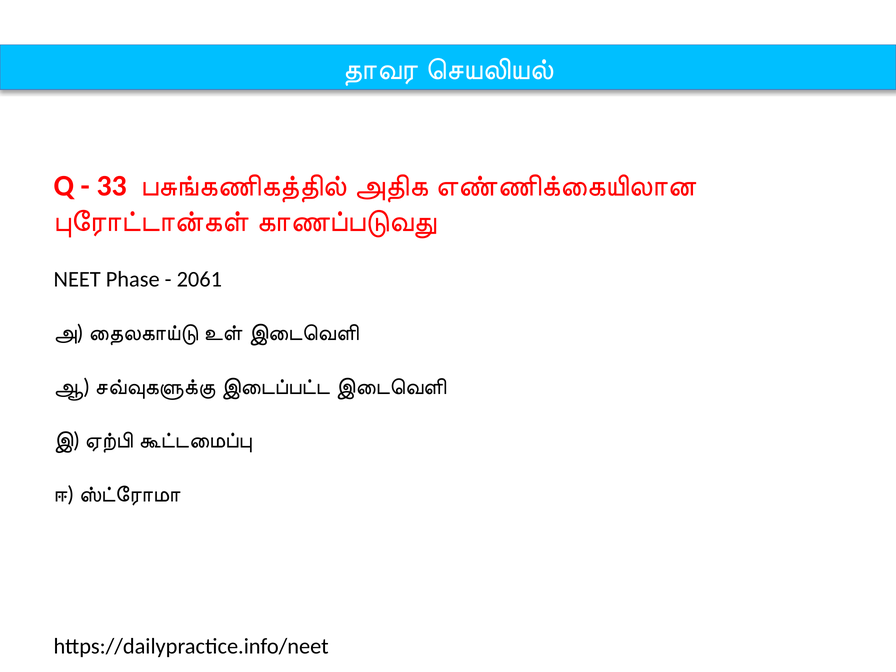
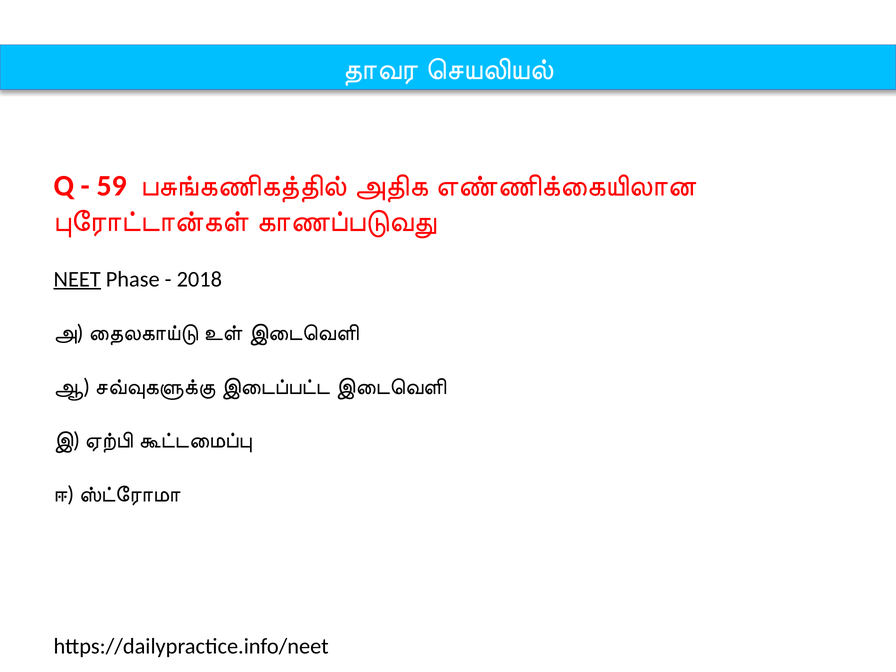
33: 33 -> 59 (112, 186)
NEET underline: none -> present (77, 279)
2061: 2061 -> 2018 (199, 279)
